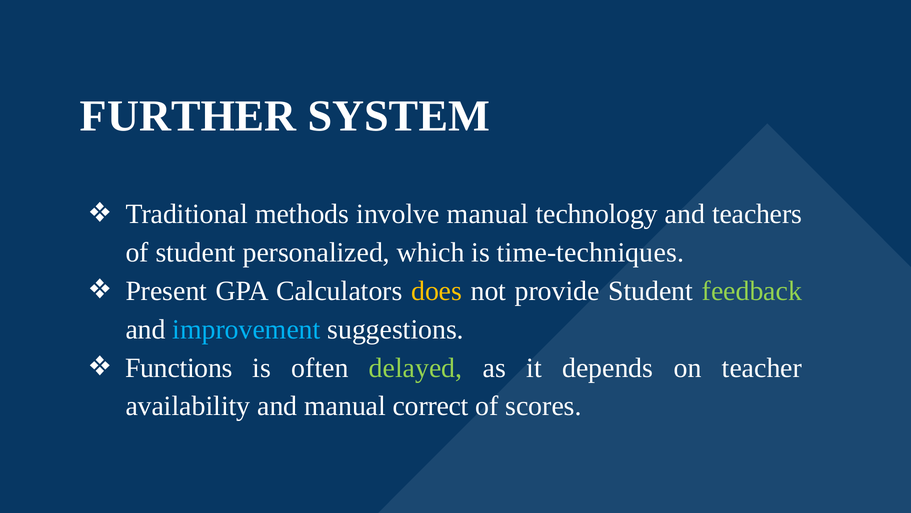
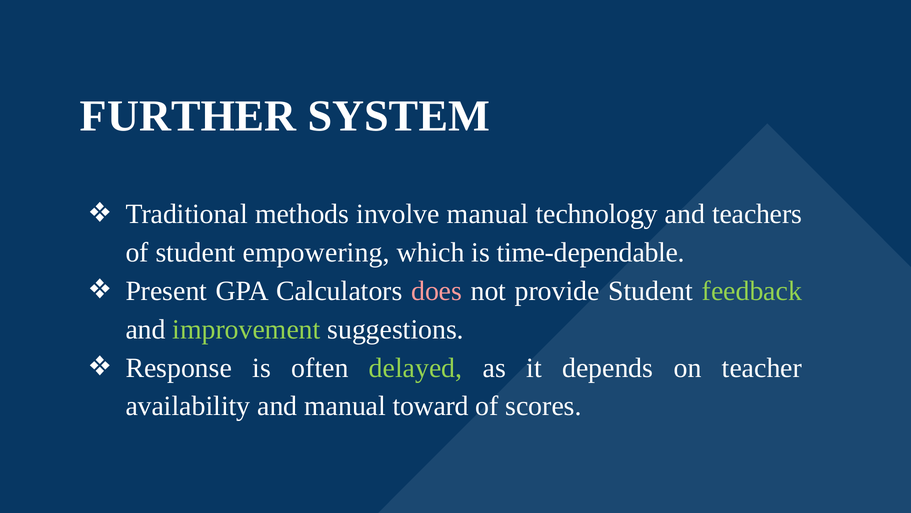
personalized: personalized -> empowering (316, 252)
time-techniques: time-techniques -> time-dependable (591, 252)
does colour: yellow -> pink (437, 291)
improvement colour: light blue -> light green (246, 329)
Functions: Functions -> Response (179, 367)
correct: correct -> toward (431, 406)
